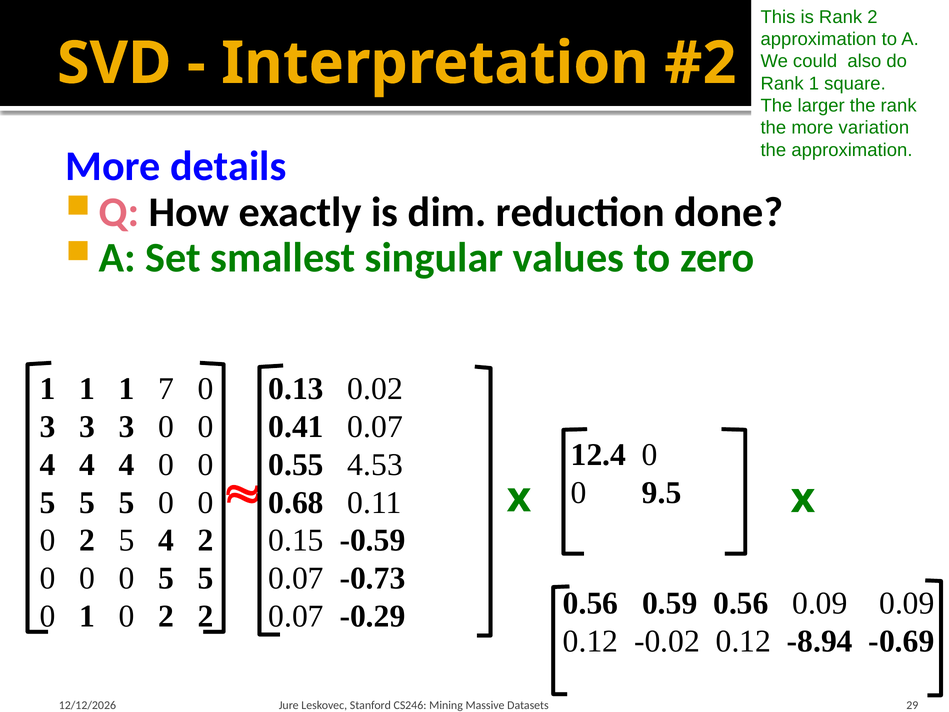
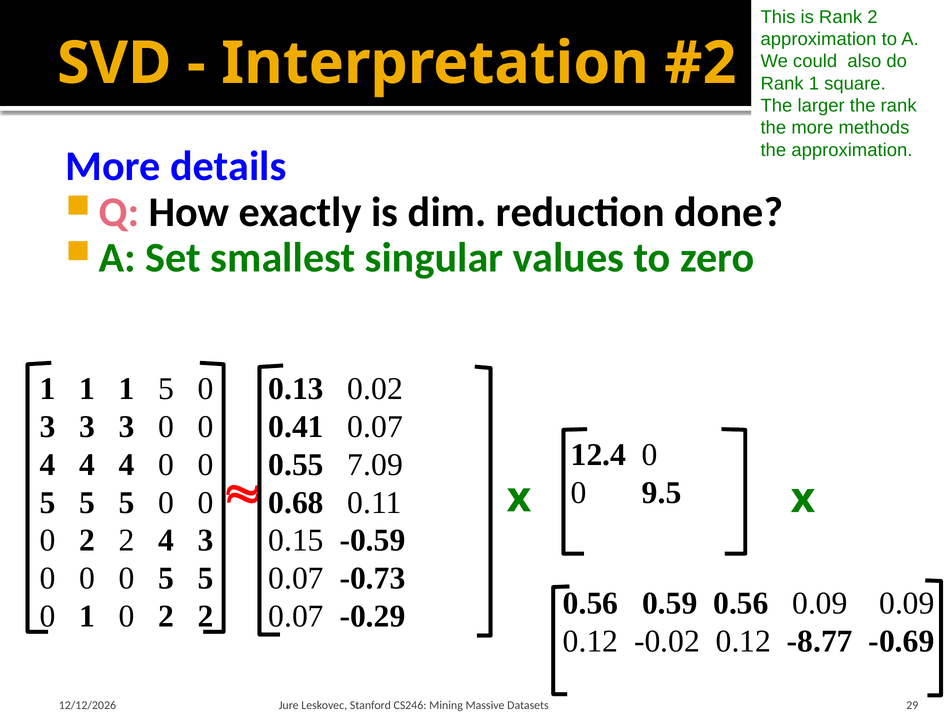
variation: variation -> methods (874, 128)
1 7: 7 -> 5 (166, 389)
4.53: 4.53 -> 7.09 (375, 464)
5: 5 -> 2 (127, 540)
4 2: 2 -> 3 (206, 540)
-8.94: -8.94 -> -8.77 (820, 641)
